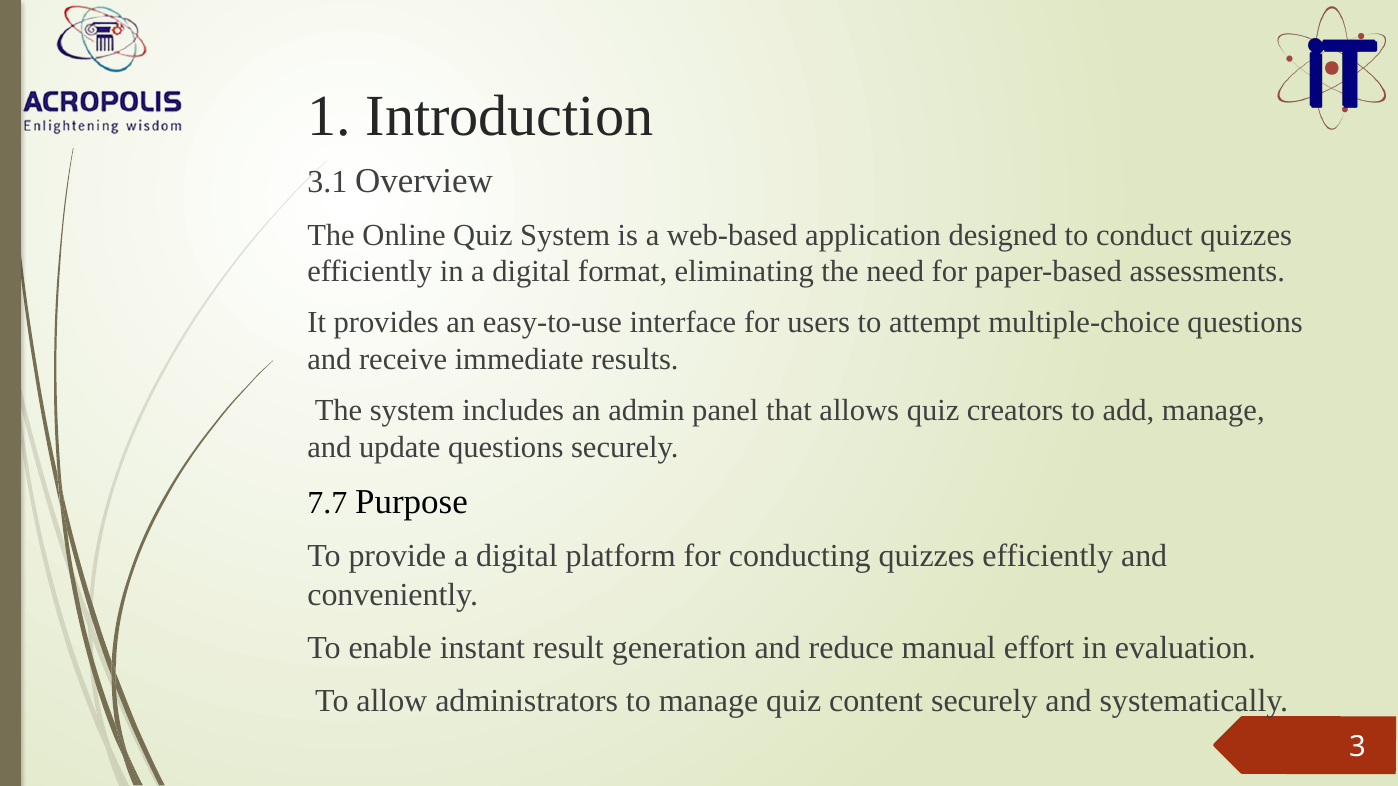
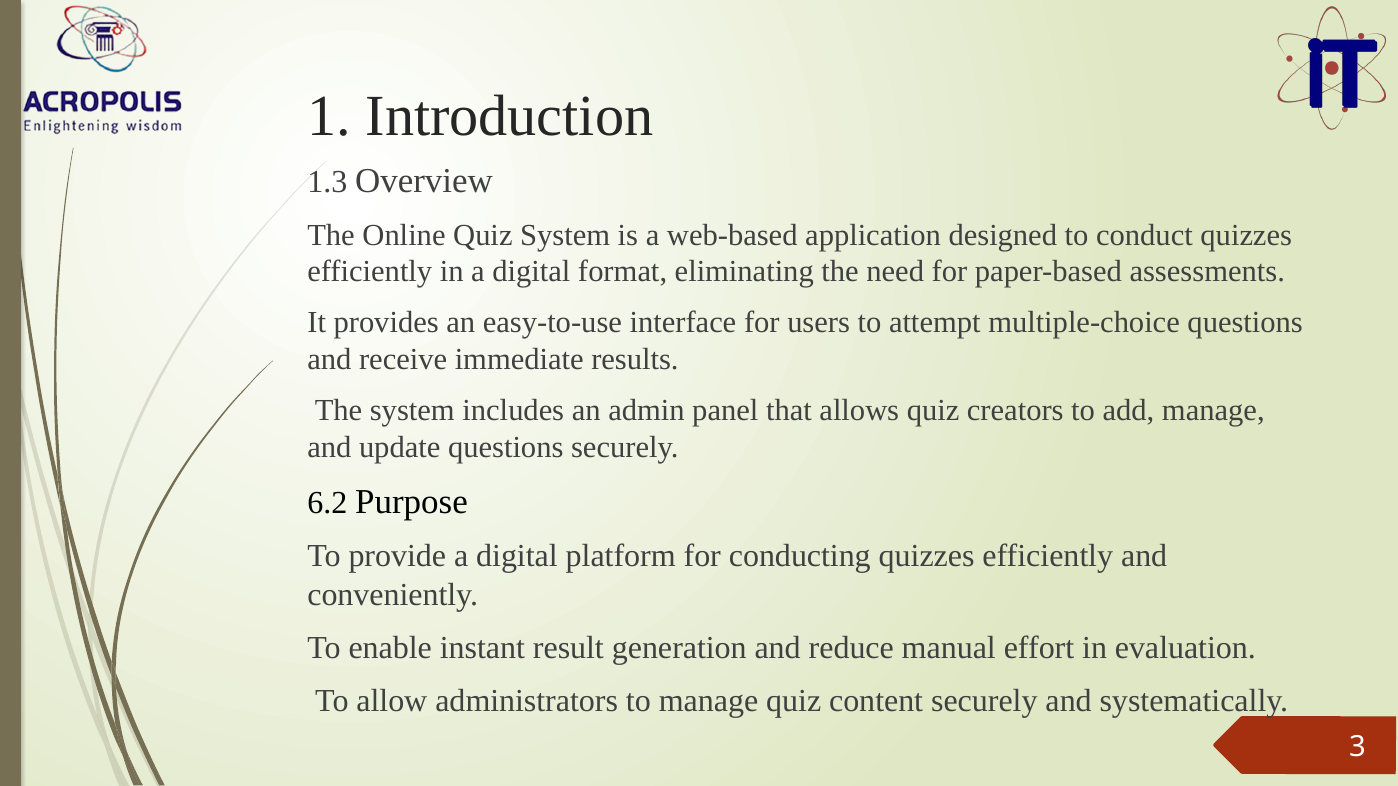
3.1: 3.1 -> 1.3 (327, 182)
7.7: 7.7 -> 6.2 (327, 503)
